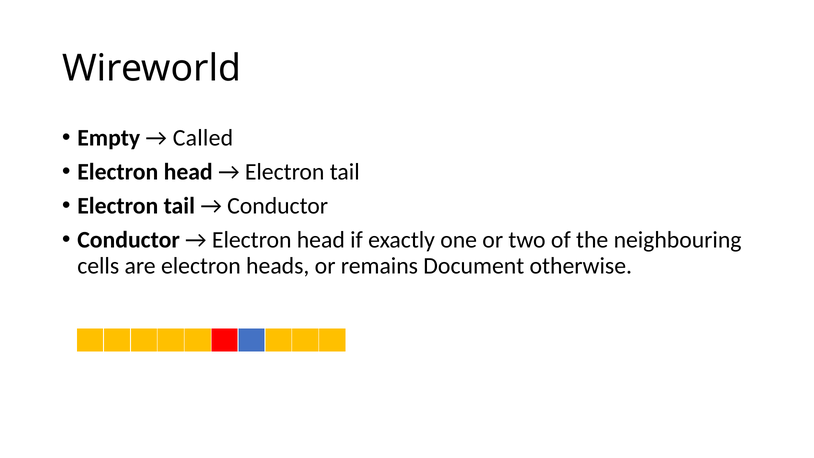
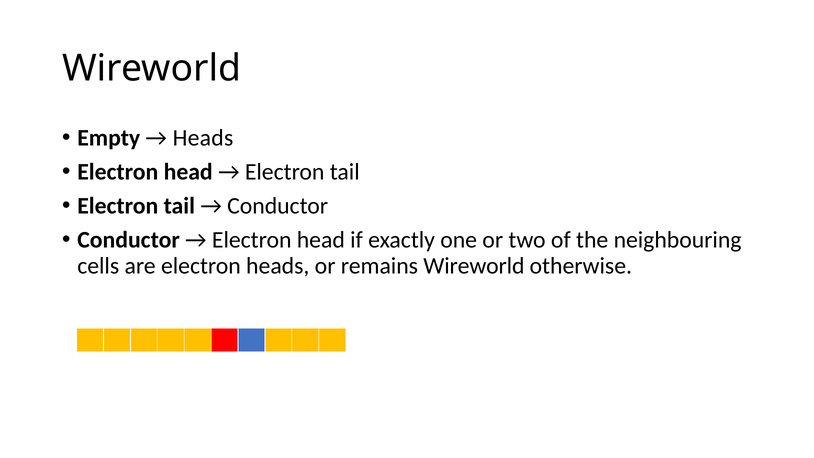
Called: Called -> Heads (203, 138)
remains Document: Document -> Wireworld (474, 266)
